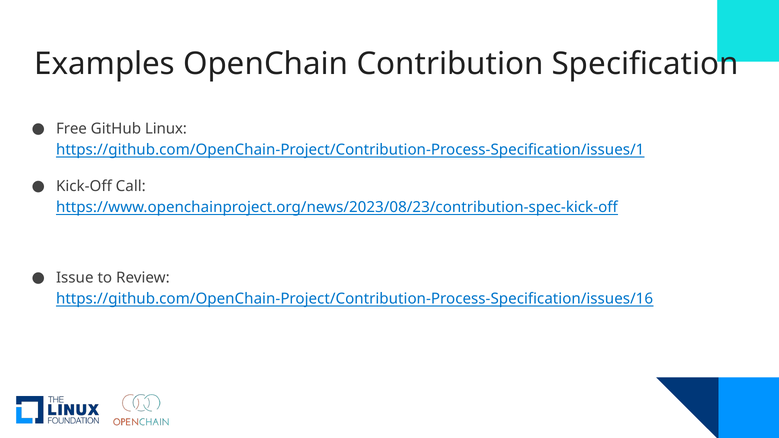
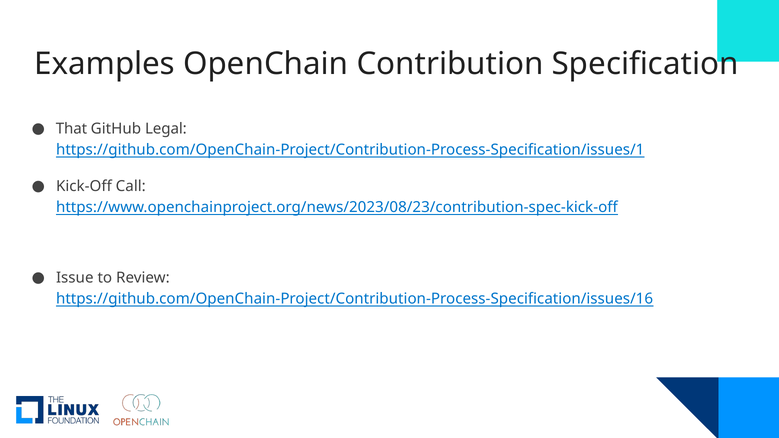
Free: Free -> That (71, 129)
Linux: Linux -> Legal (166, 129)
